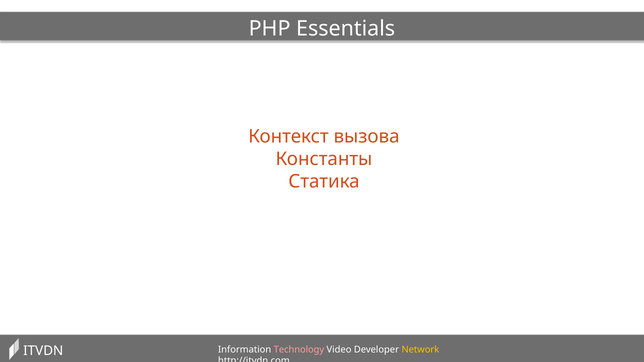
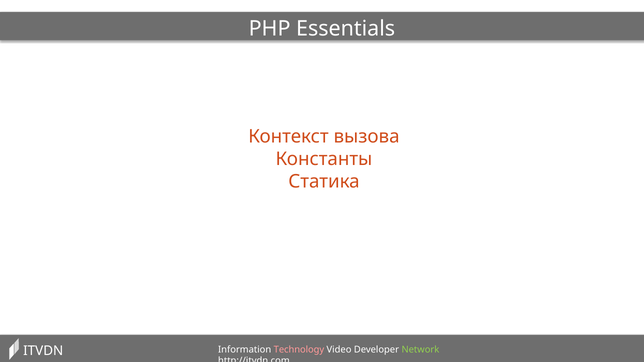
Network colour: yellow -> light green (420, 350)
